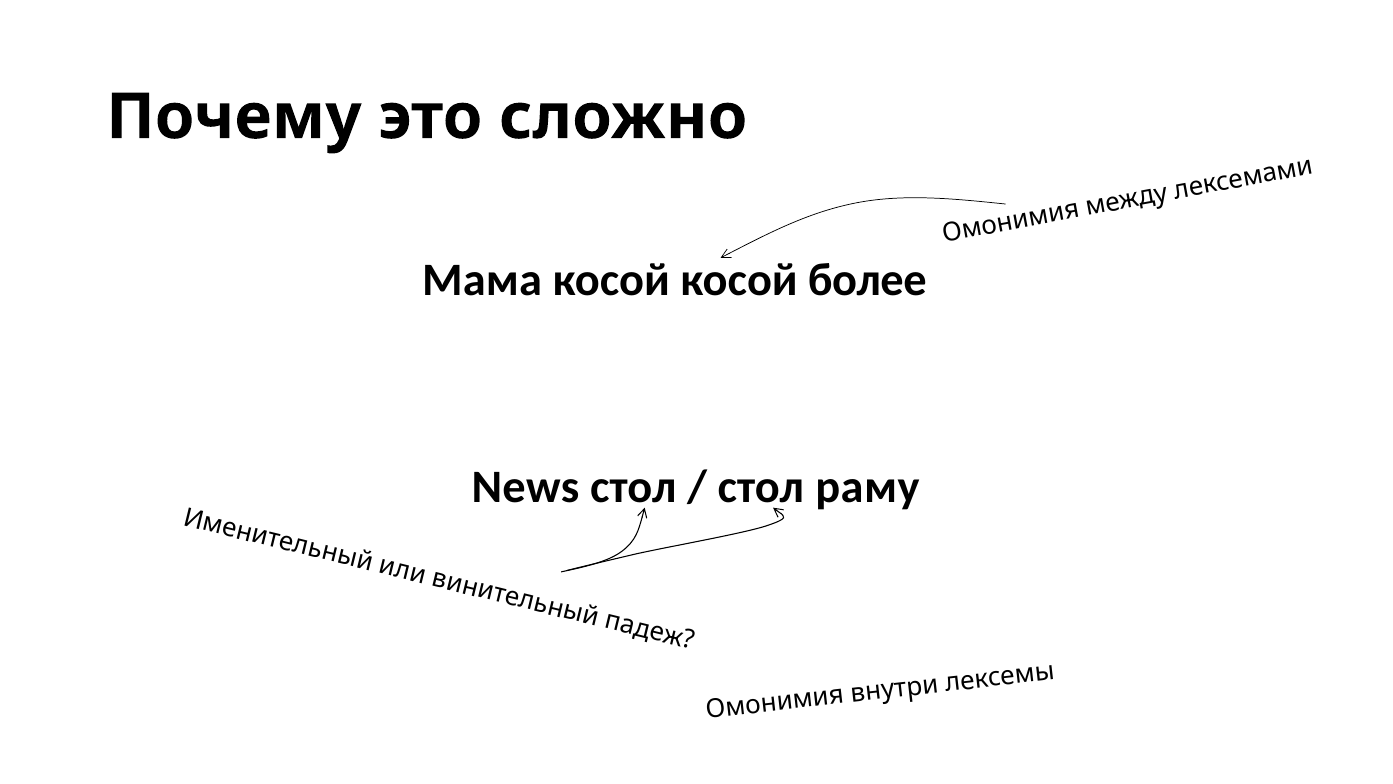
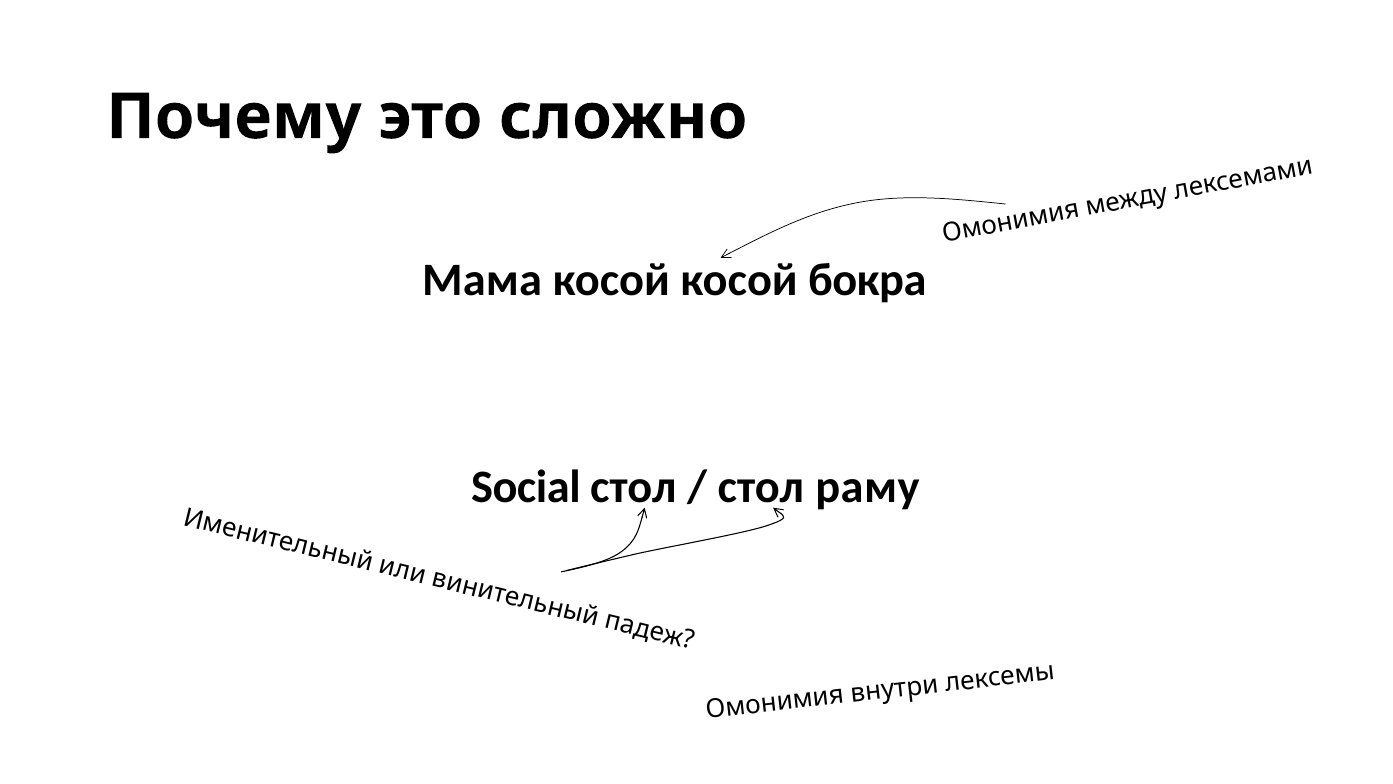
более: более -> бокра (867, 280)
News: News -> Social (526, 487)
